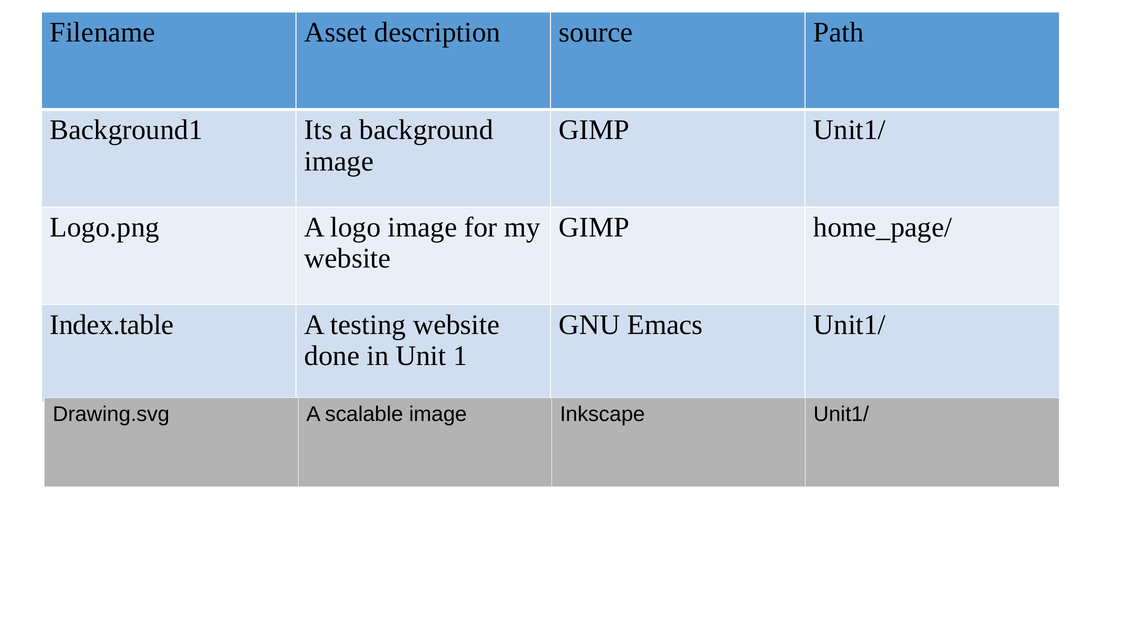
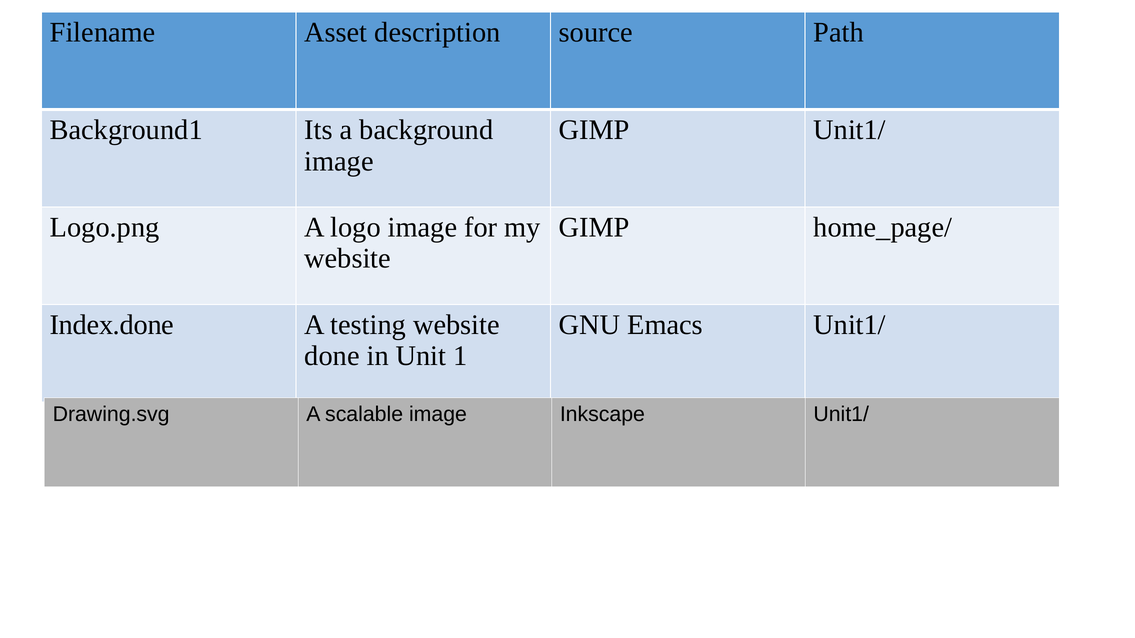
Index.table: Index.table -> Index.done (112, 325)
